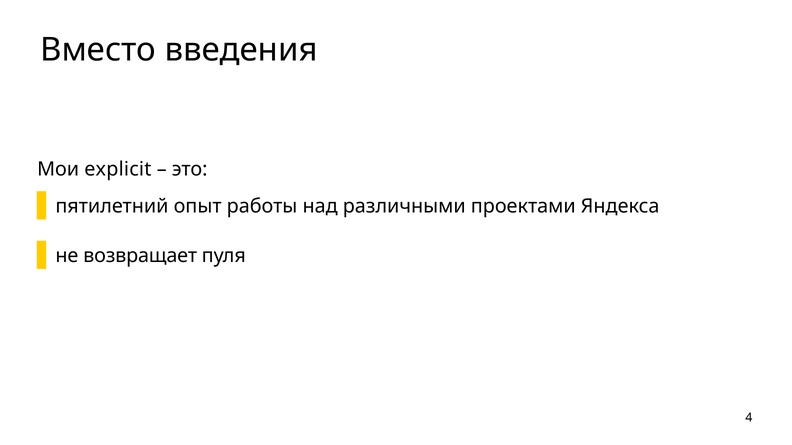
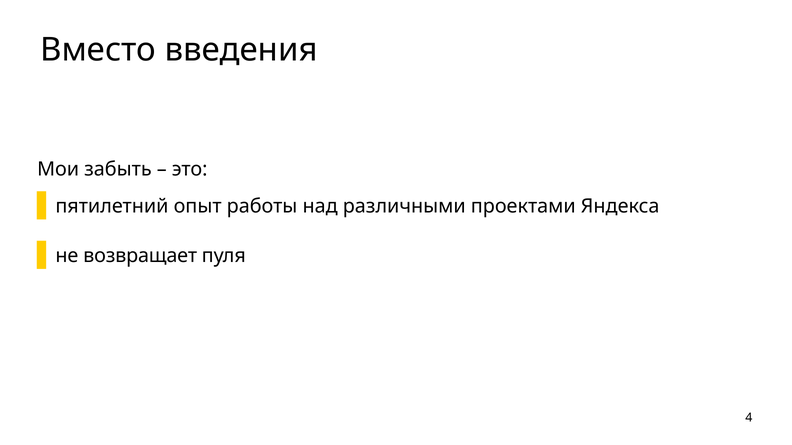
explicit: explicit -> забыть (118, 169)
